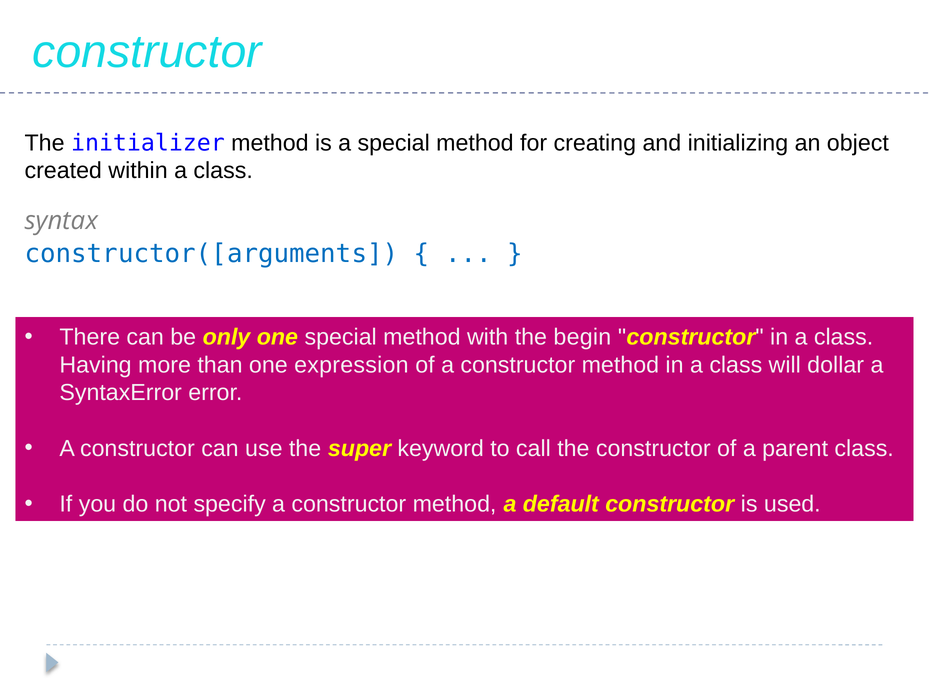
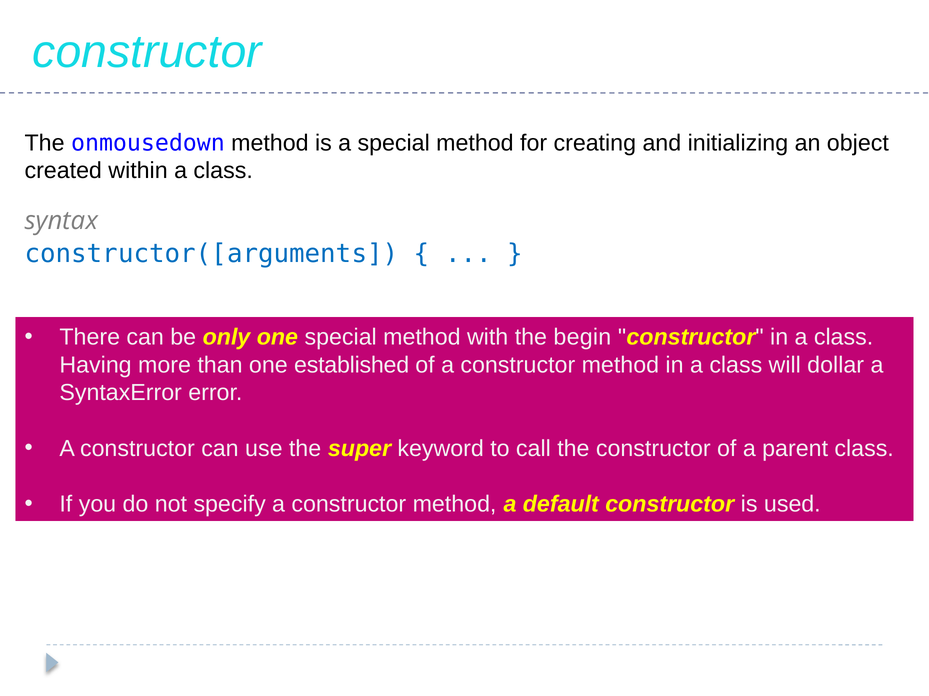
initializer: initializer -> onmousedown (148, 143)
expression: expression -> established (352, 365)
